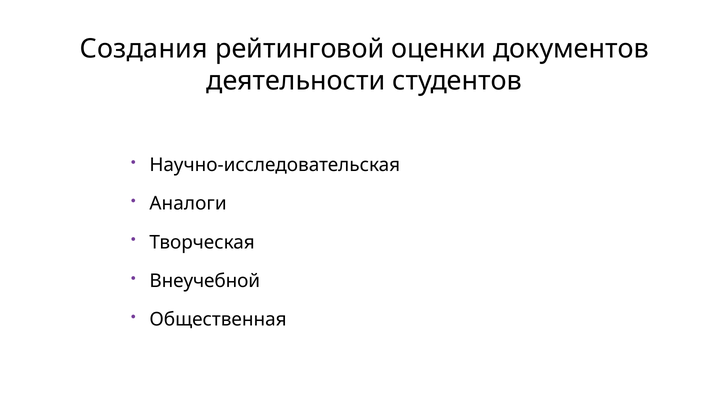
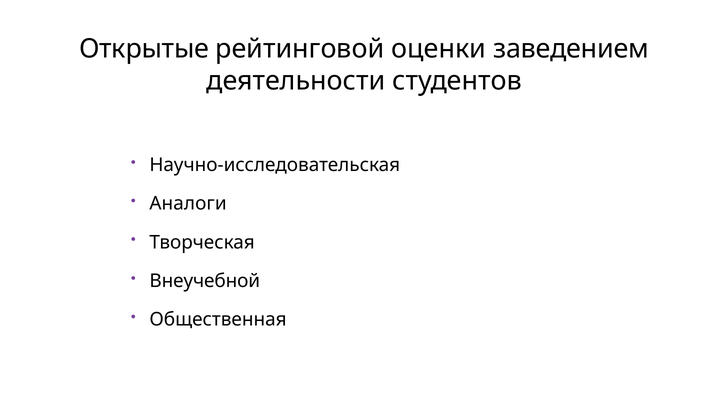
Создания: Создания -> Открытые (144, 49)
документов: документов -> заведением (571, 49)
